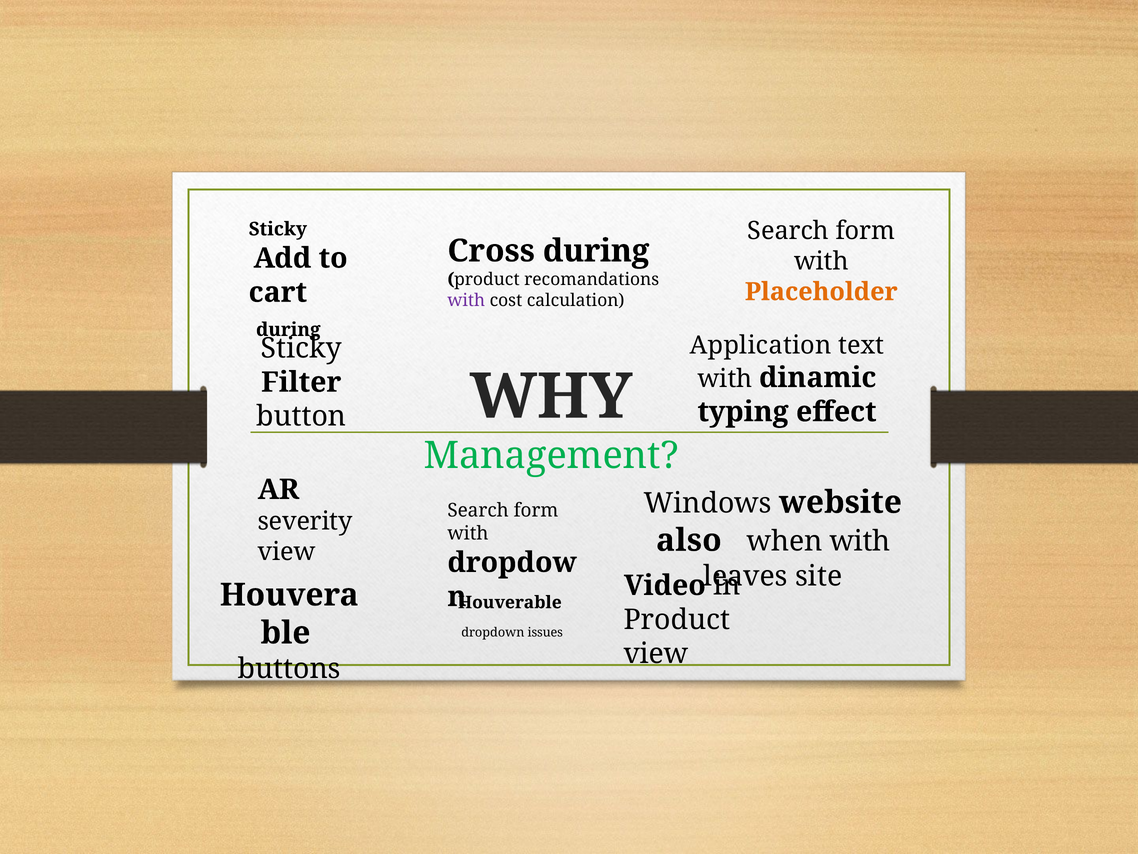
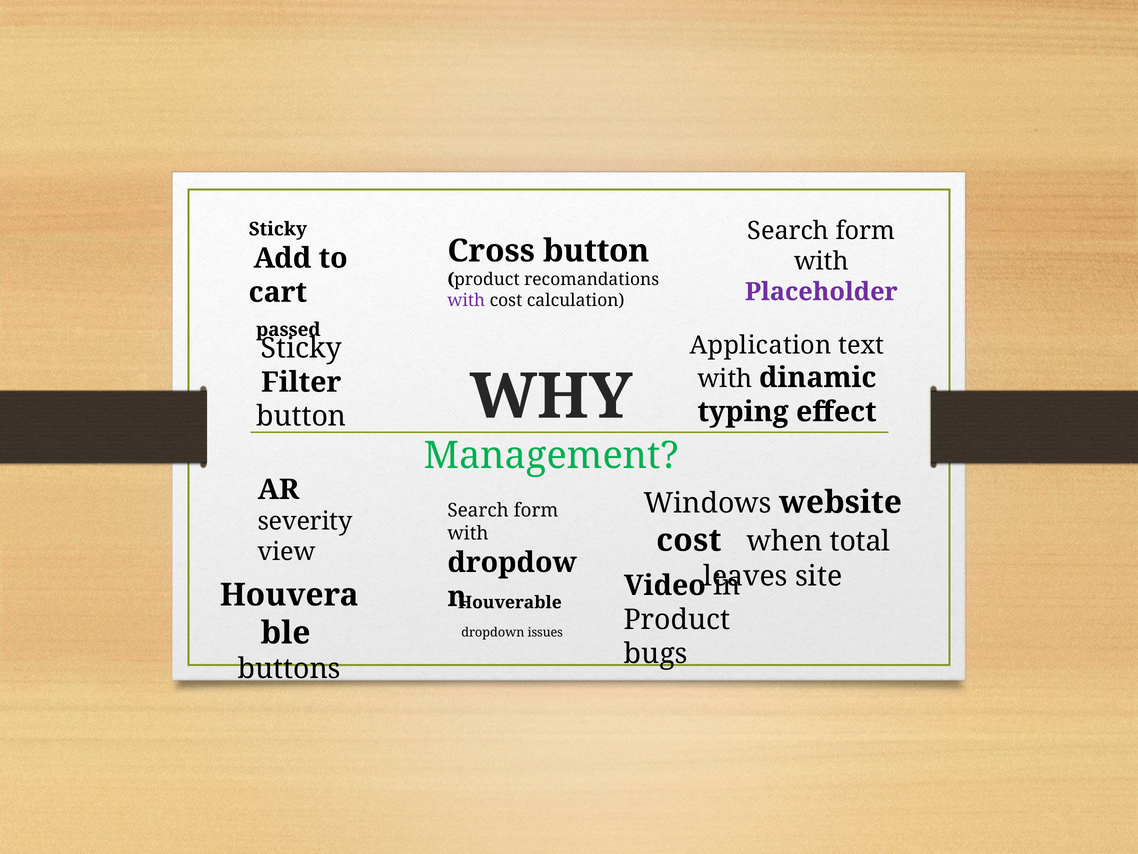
Cross during: during -> button (596, 251)
Placeholder colour: orange -> purple (821, 292)
during: during -> passed (288, 329)
also: also -> cost (689, 540)
when with: with -> total (860, 541)
view: view -> bugs (656, 654)
